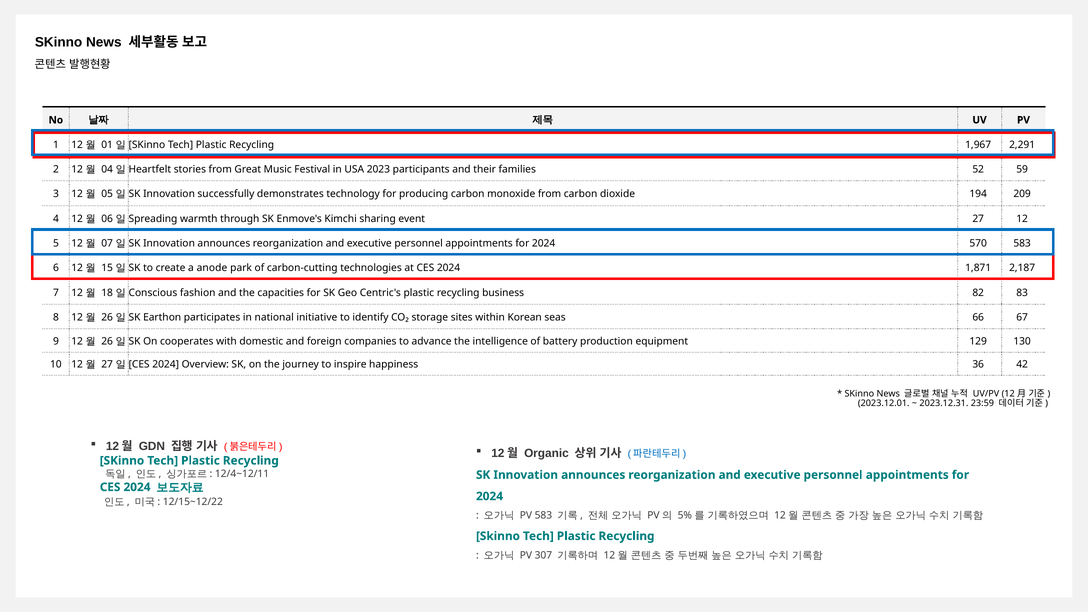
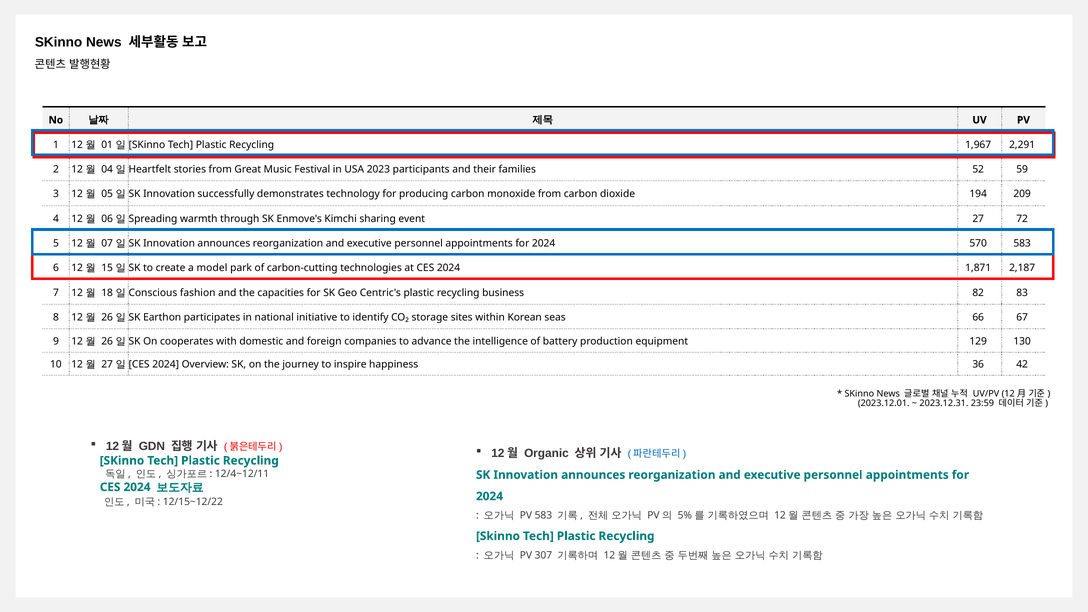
27 12: 12 -> 72 (1022, 219)
anode: anode -> model (212, 268)
